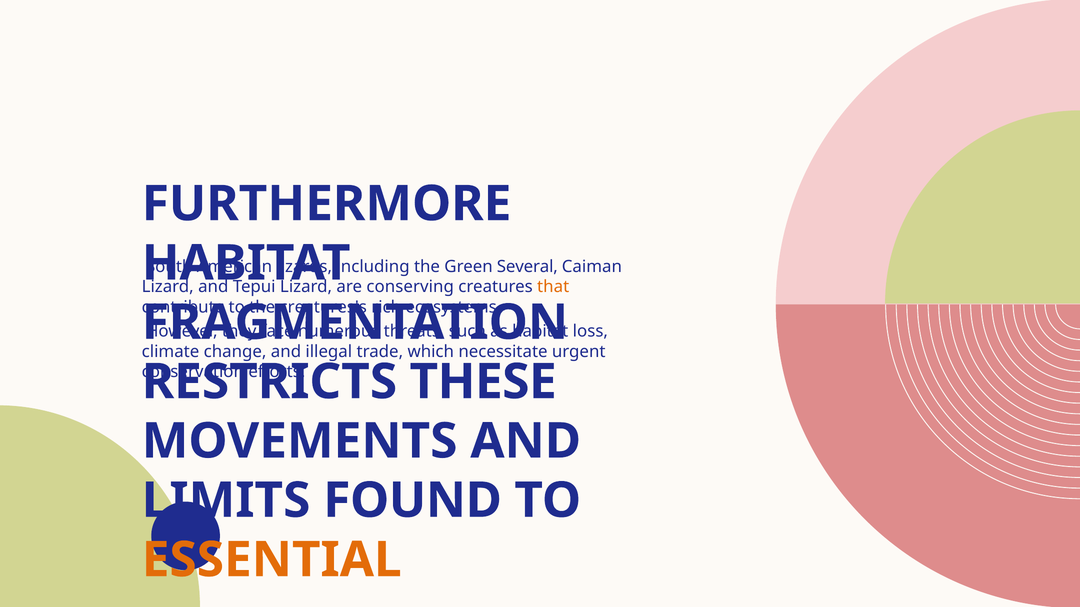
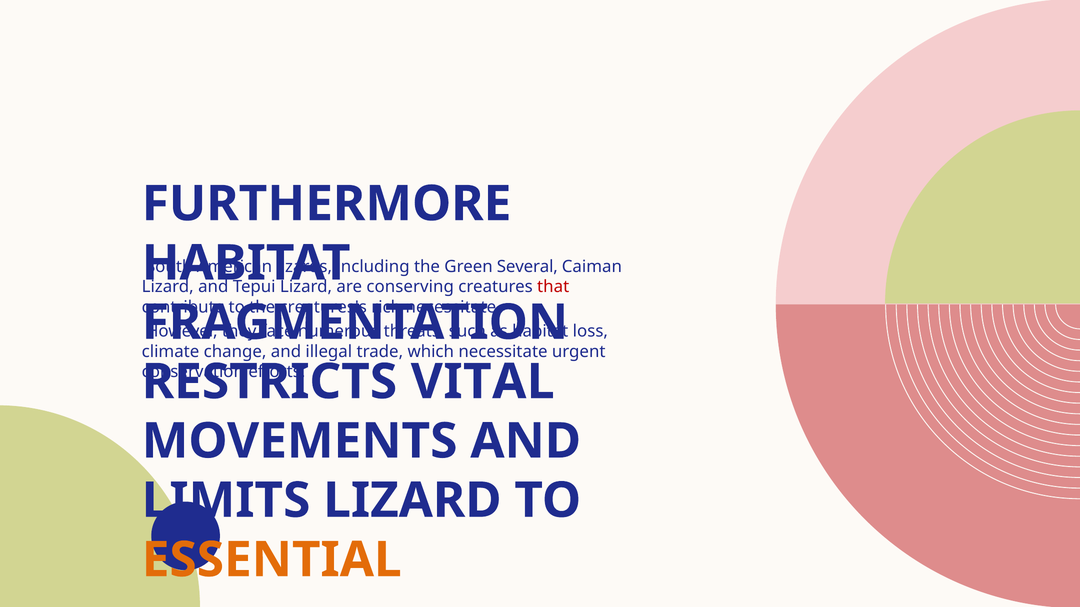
that colour: orange -> red (553, 287)
rich ecosystems: ecosystems -> necessitate (453, 307)
THESE: THESE -> VITAL (483, 382)
LIMITS FOUND: FOUND -> LIZARD (412, 501)
